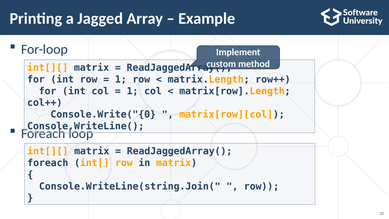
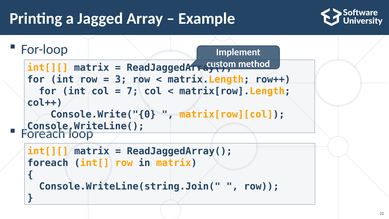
1: 1 -> 3 (121, 79)
1: 1 -> 7 (132, 91)
